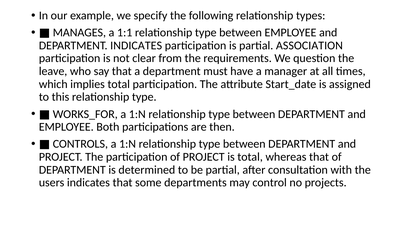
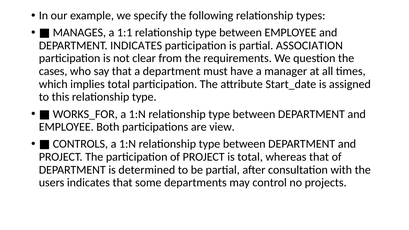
leave: leave -> cases (53, 71)
then: then -> view (222, 127)
